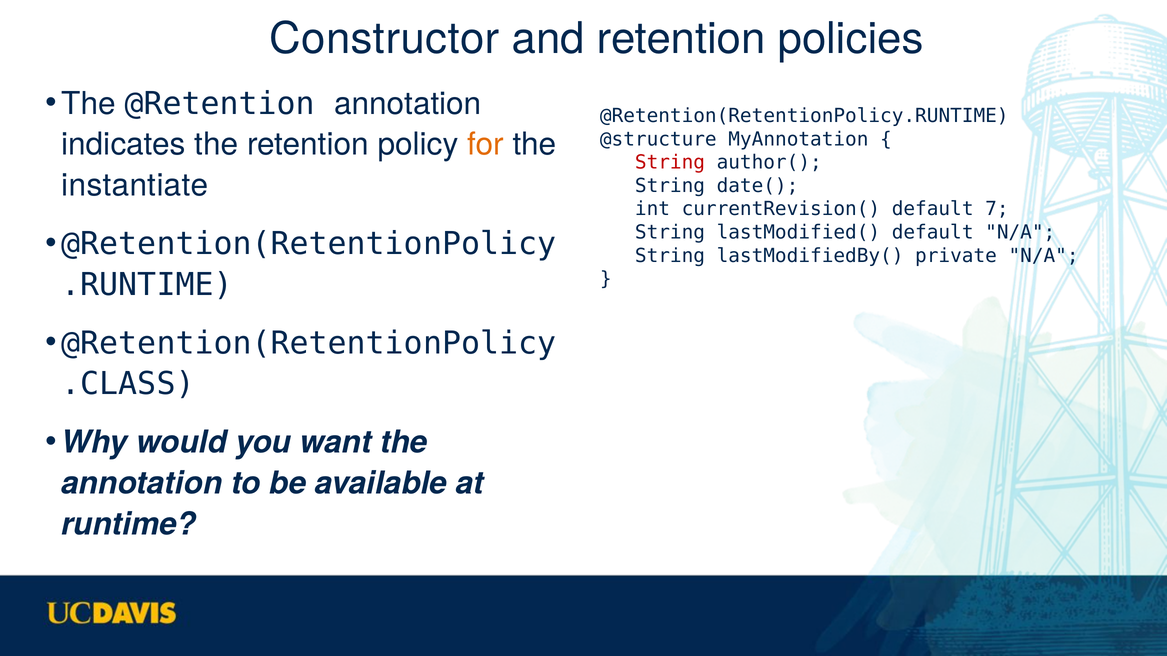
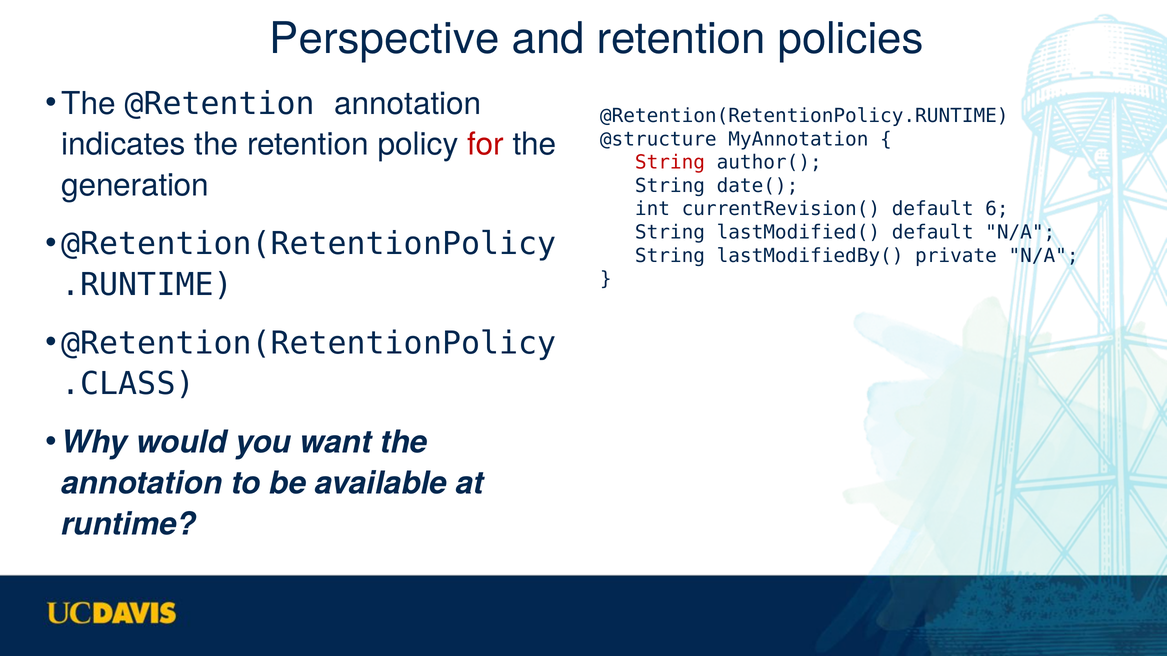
Constructor: Constructor -> Perspective (384, 39)
for colour: orange -> red (486, 145)
instantiate: instantiate -> generation (135, 186)
7: 7 -> 6 (997, 209)
